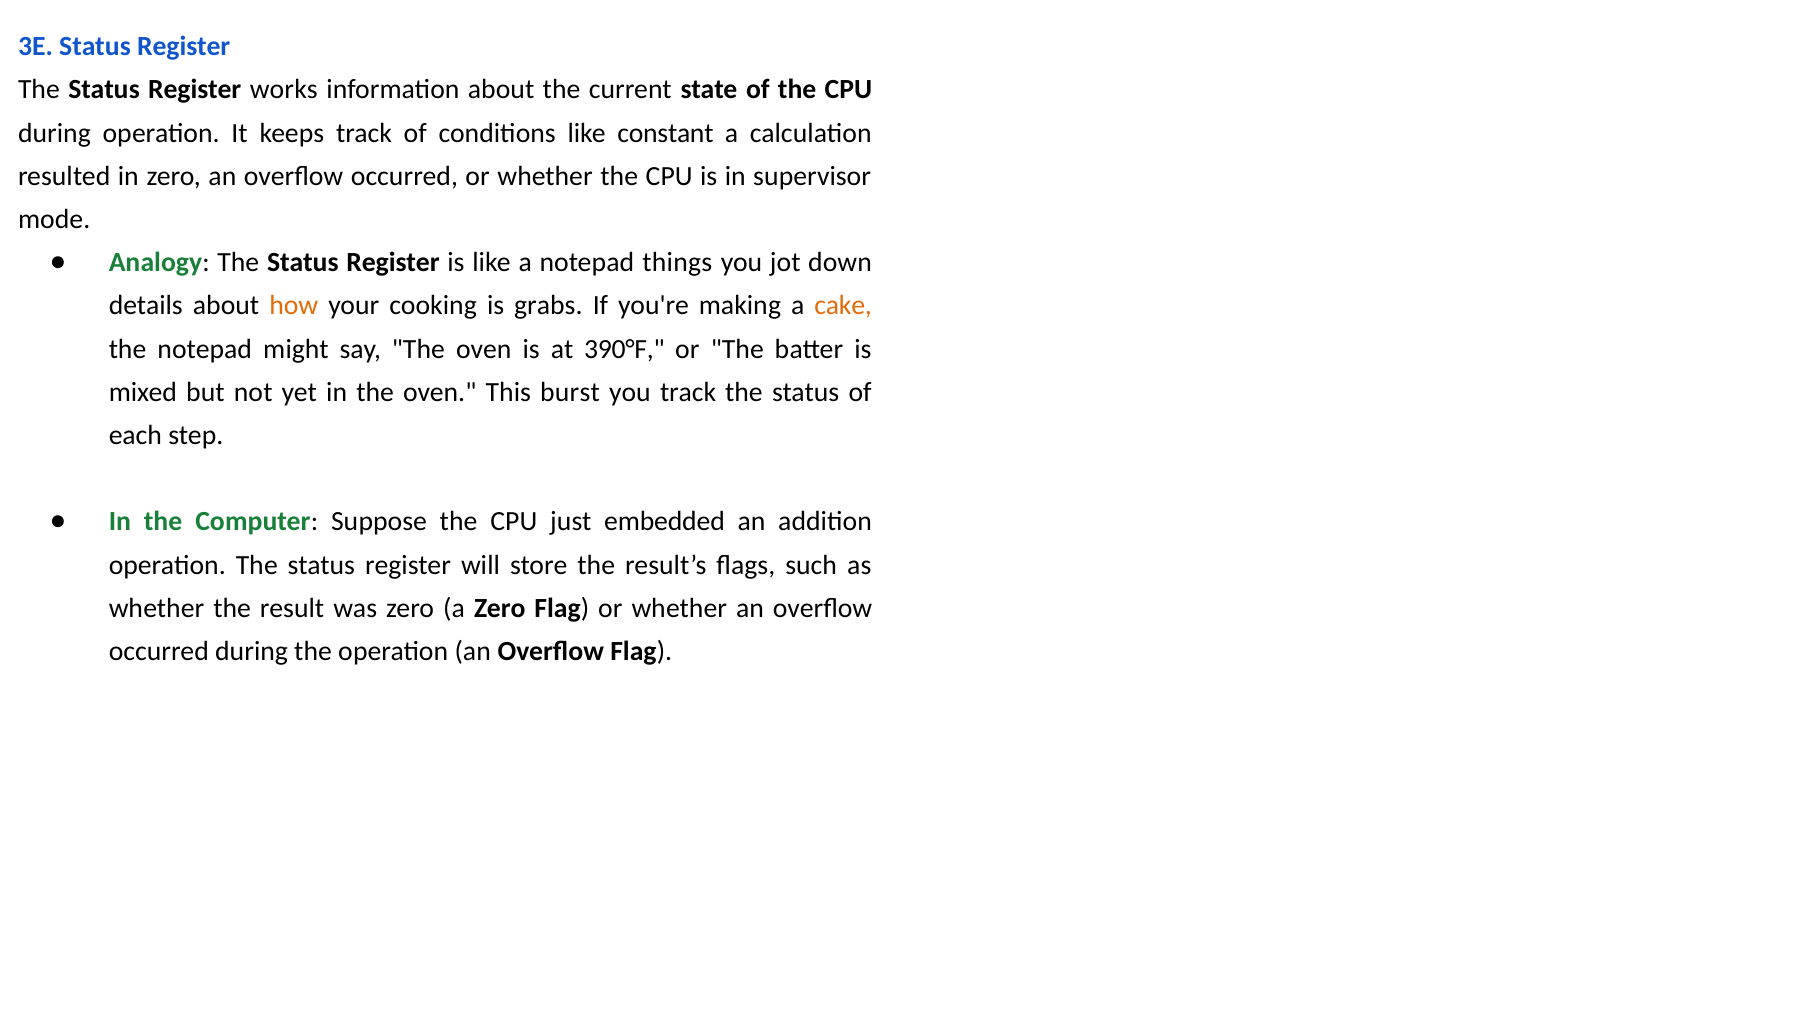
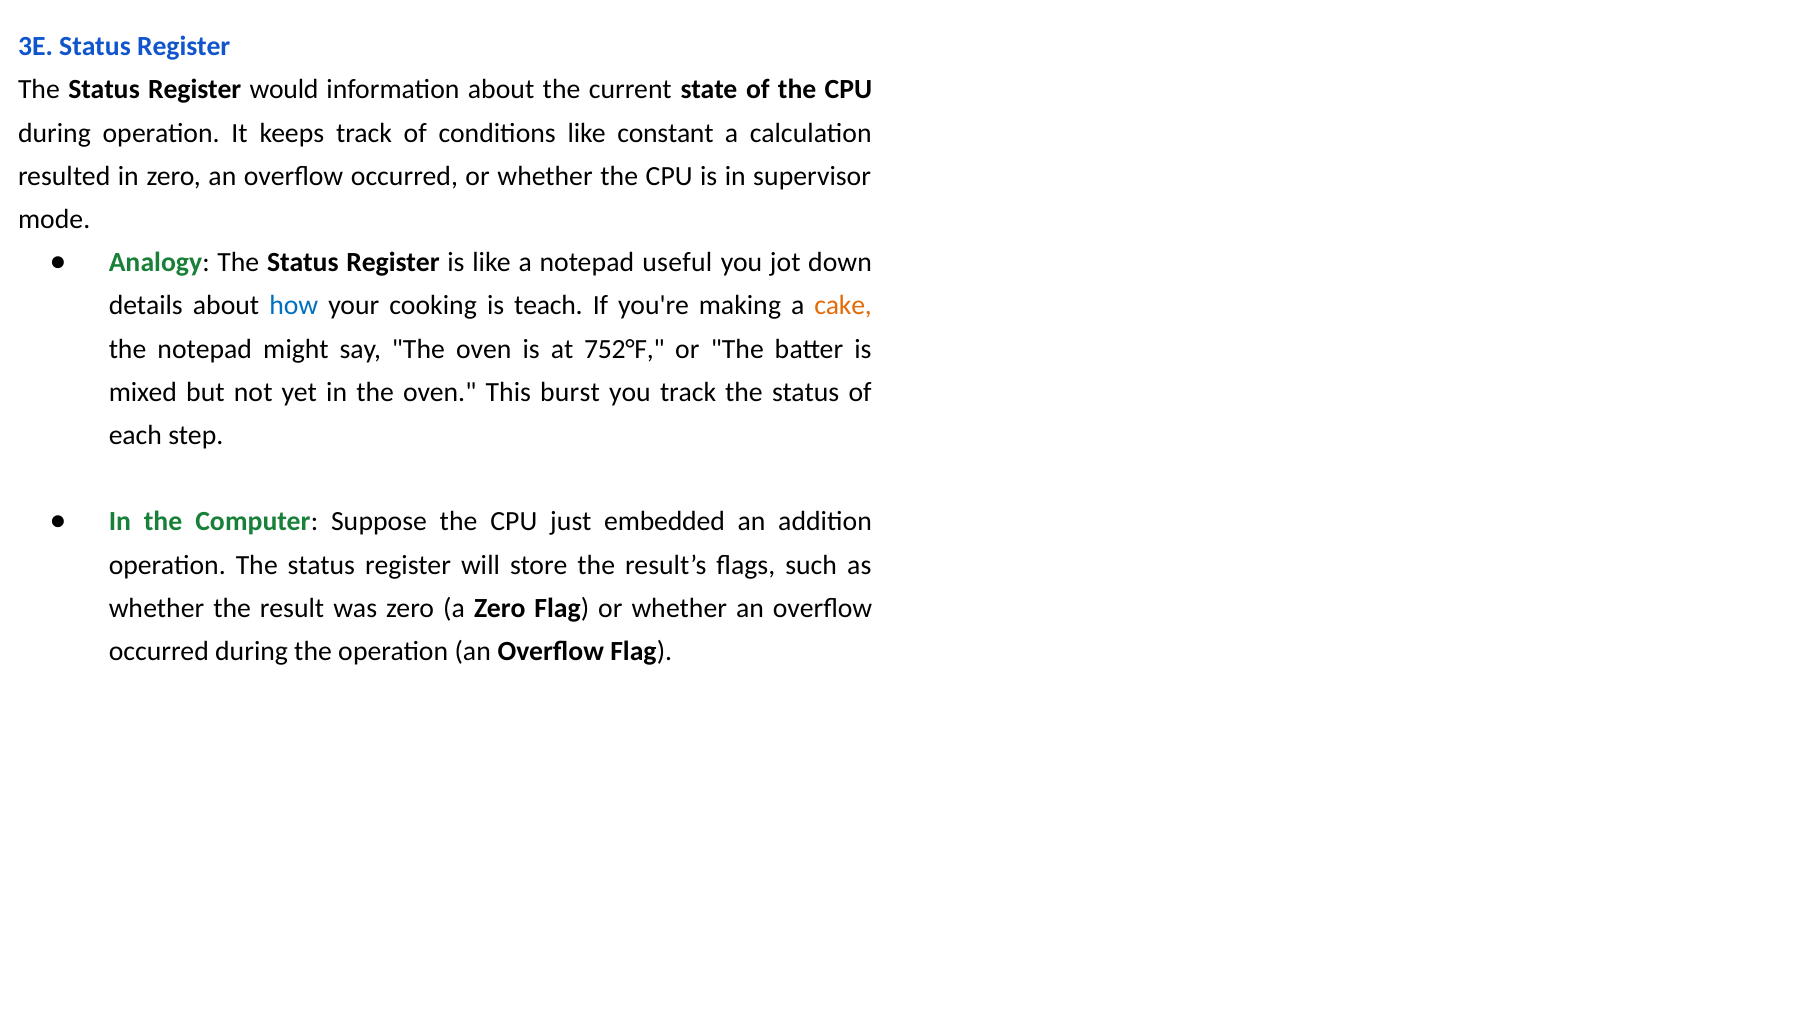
works: works -> would (284, 90)
things: things -> useful (677, 263)
how colour: orange -> blue (294, 306)
grabs: grabs -> teach (548, 306)
390°F: 390°F -> 752°F (624, 349)
